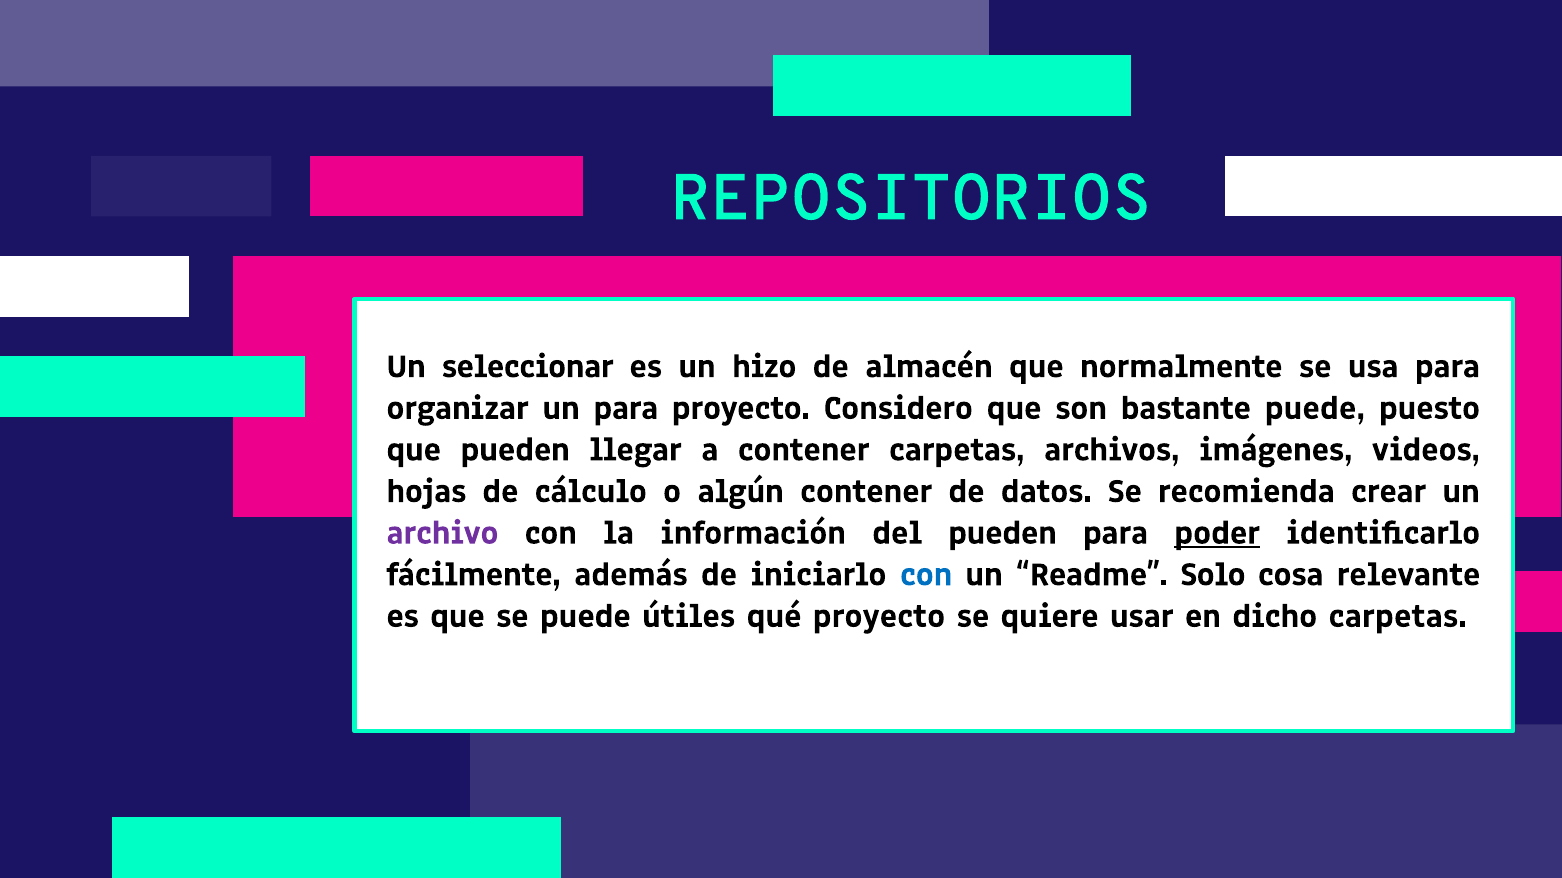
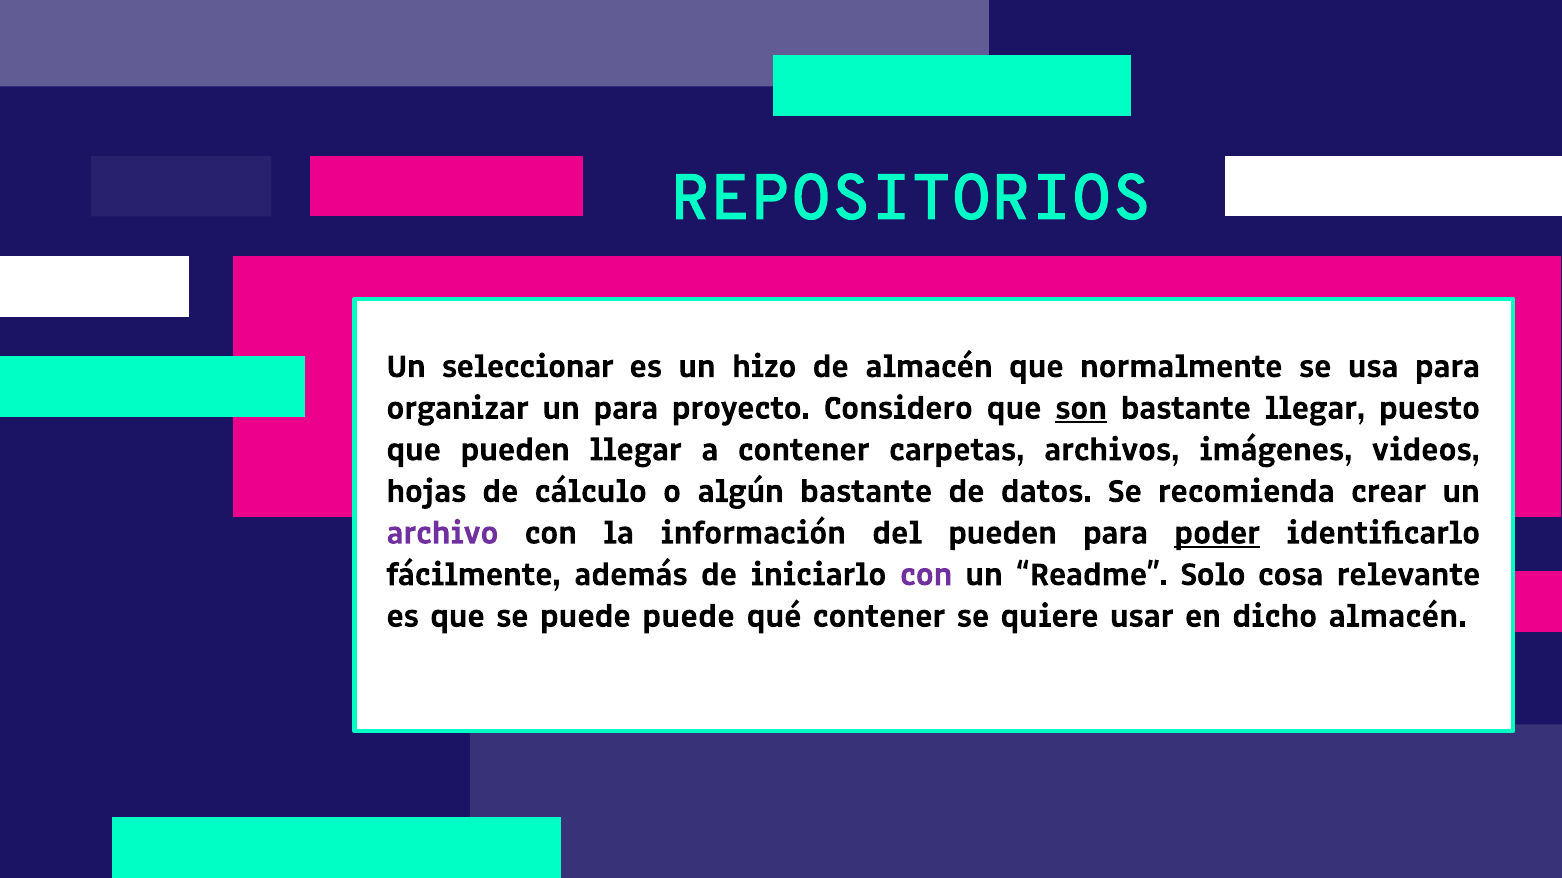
son underline: none -> present (1081, 408)
bastante puede: puede -> llegar (1315, 408)
algún contener: contener -> bastante (866, 491)
con colour: blue -> purple (926, 574)
puede útiles: útiles -> puede (688, 616)
qué proyecto: proyecto -> contener (879, 616)
dicho carpetas: carpetas -> almacén (1398, 616)
